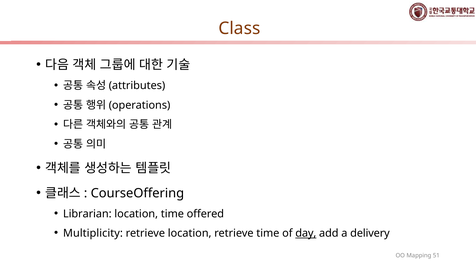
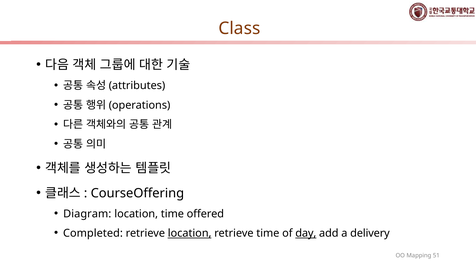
Librarian: Librarian -> Diagram (87, 214)
Multiplicity: Multiplicity -> Completed (93, 233)
location underline: none -> present (190, 233)
